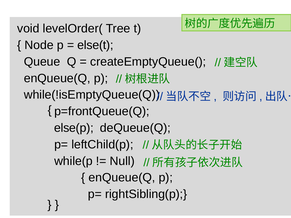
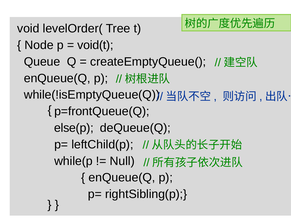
else(t: else(t -> void(t (95, 45)
